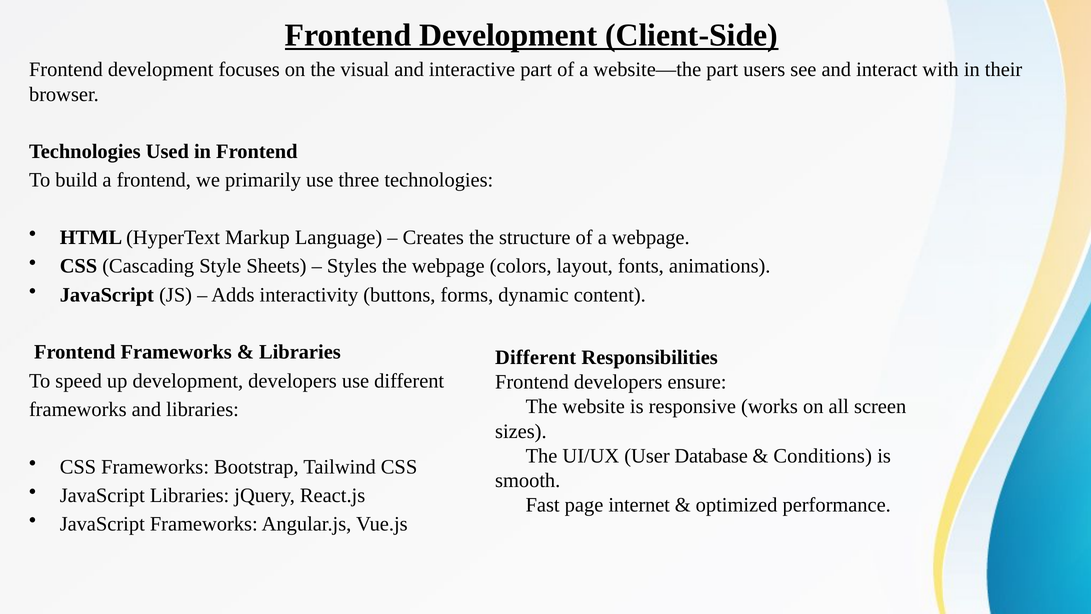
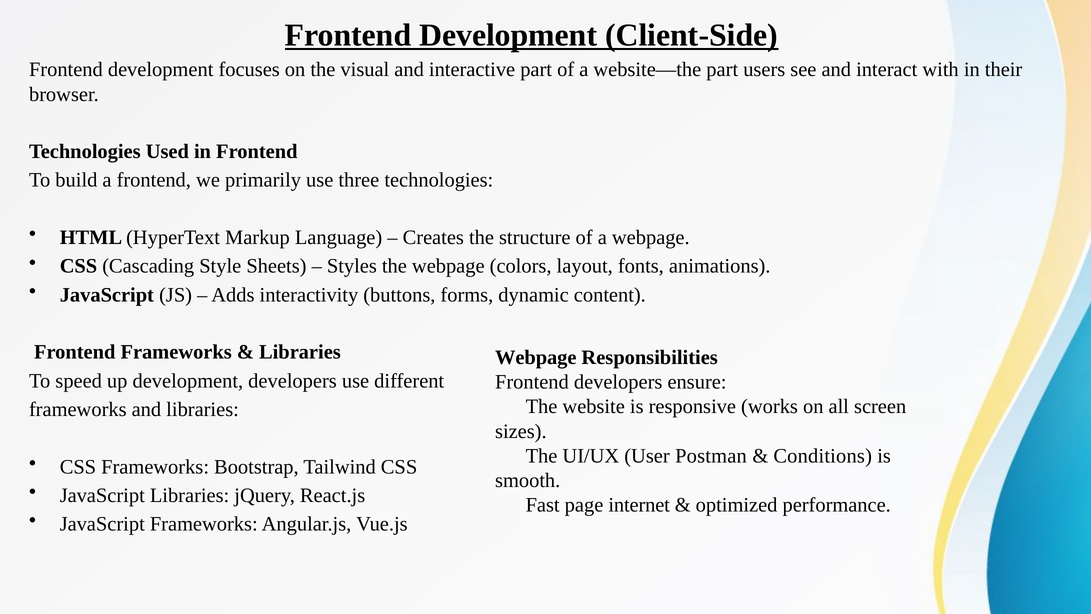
Different: Different -> Webpage (536, 357)
Database: Database -> Postman (711, 456)
